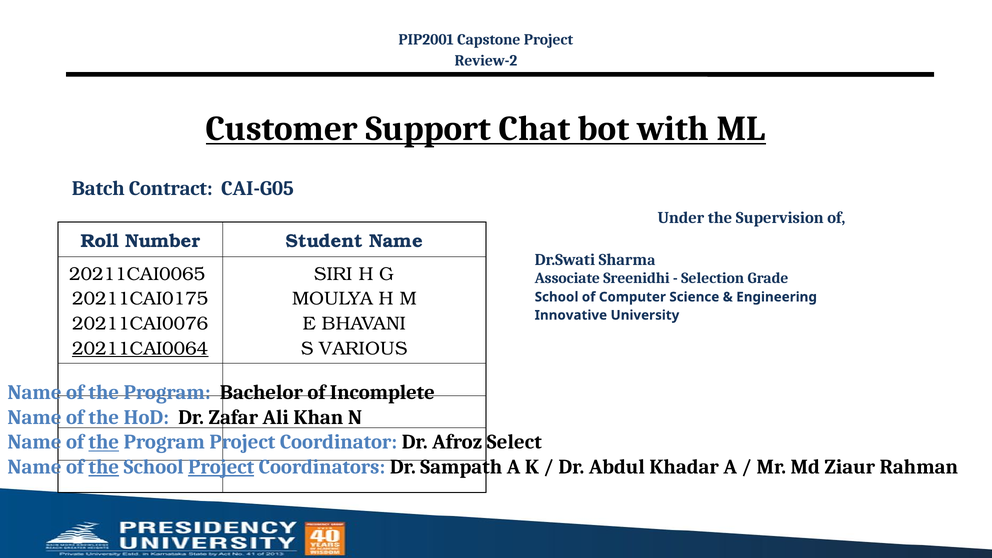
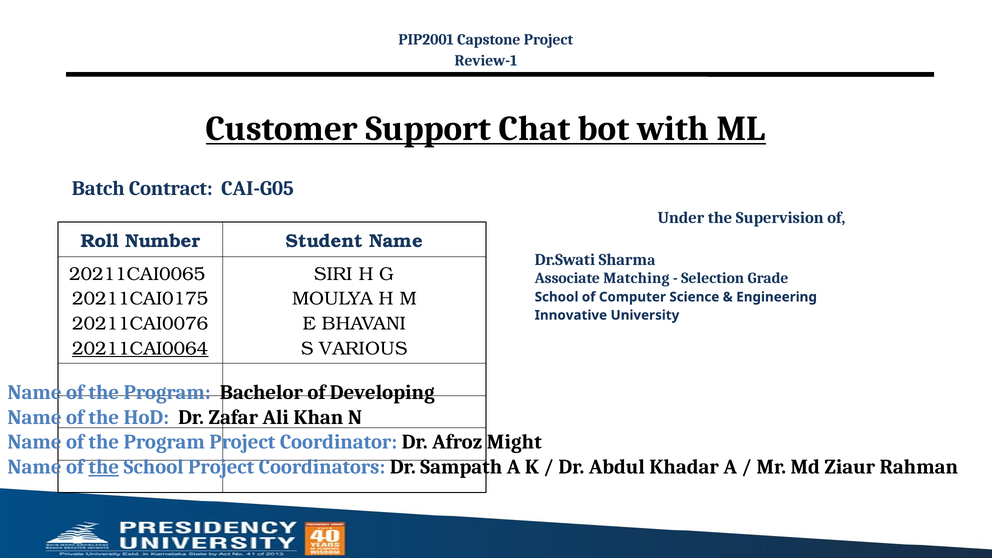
Review-2: Review-2 -> Review-1 (486, 61)
Sreenidhi: Sreenidhi -> Matching (636, 278)
Incomplete: Incomplete -> Developing (382, 392)
the underline: present -> none (104, 442)
Select: Select -> Might (514, 442)
Project underline: present -> none (221, 467)
